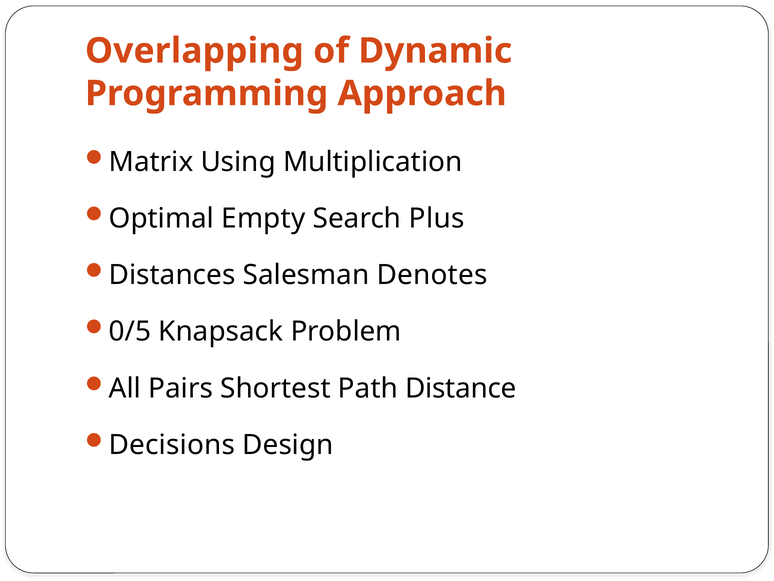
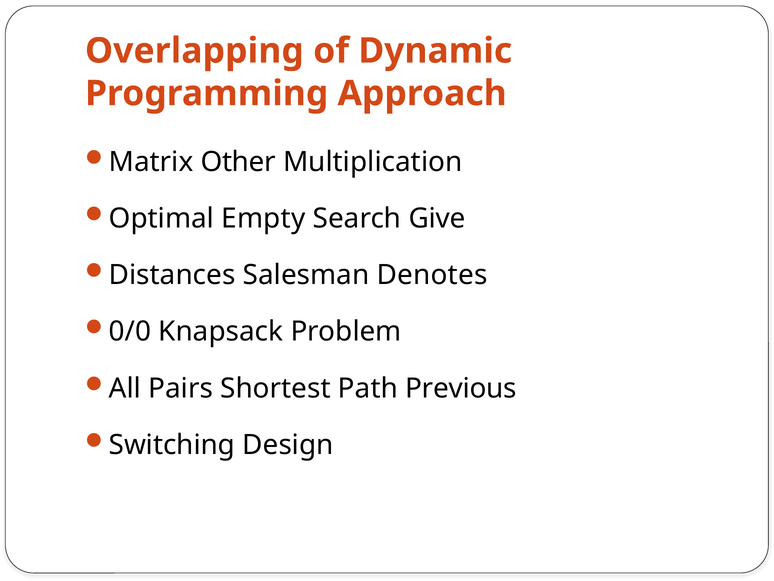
Using: Using -> Other (238, 162)
Plus: Plus -> Give (437, 218)
0/5: 0/5 -> 0/0 (130, 331)
Distance: Distance -> Previous (461, 388)
Decisions: Decisions -> Switching (172, 444)
